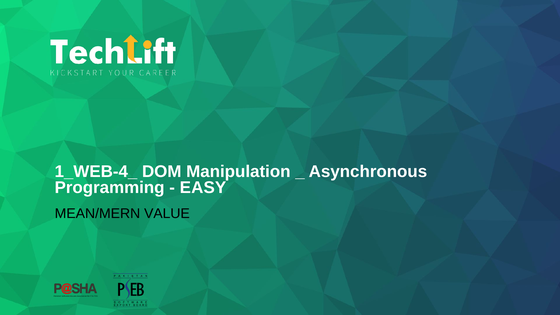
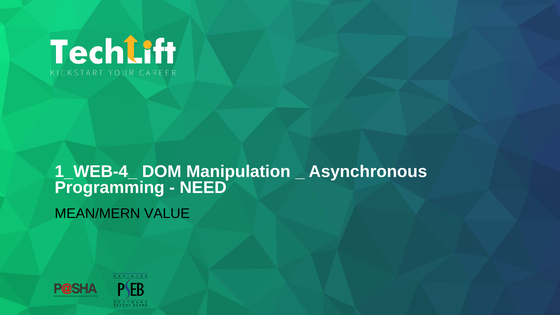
EASY: EASY -> NEED (203, 188)
